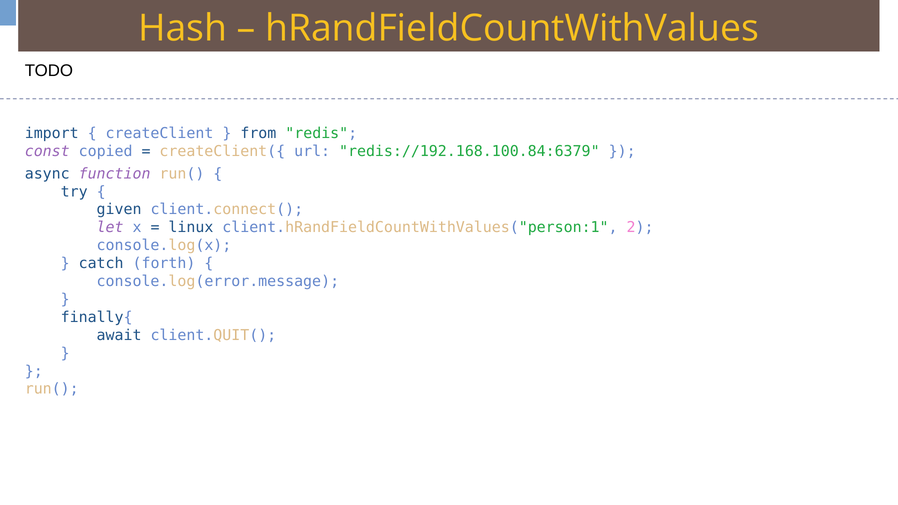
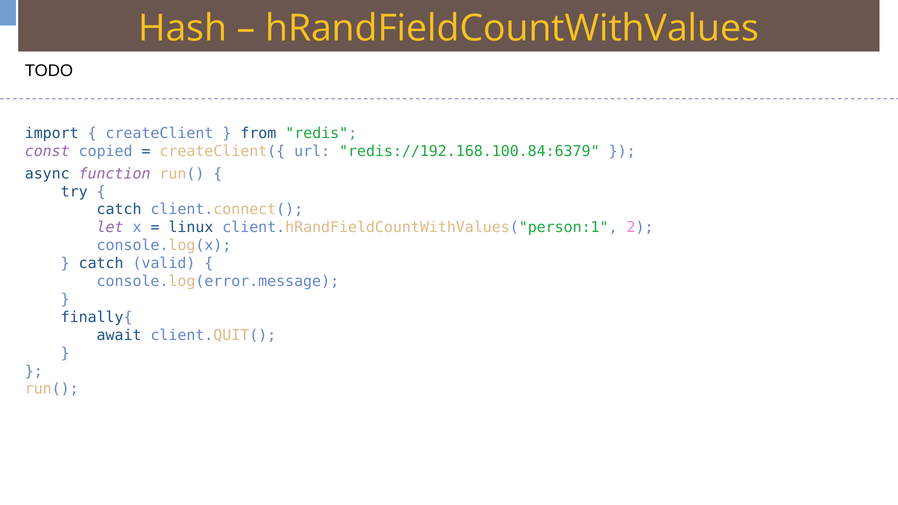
given: given -> catch (119, 210)
forth: forth -> valid (164, 263)
